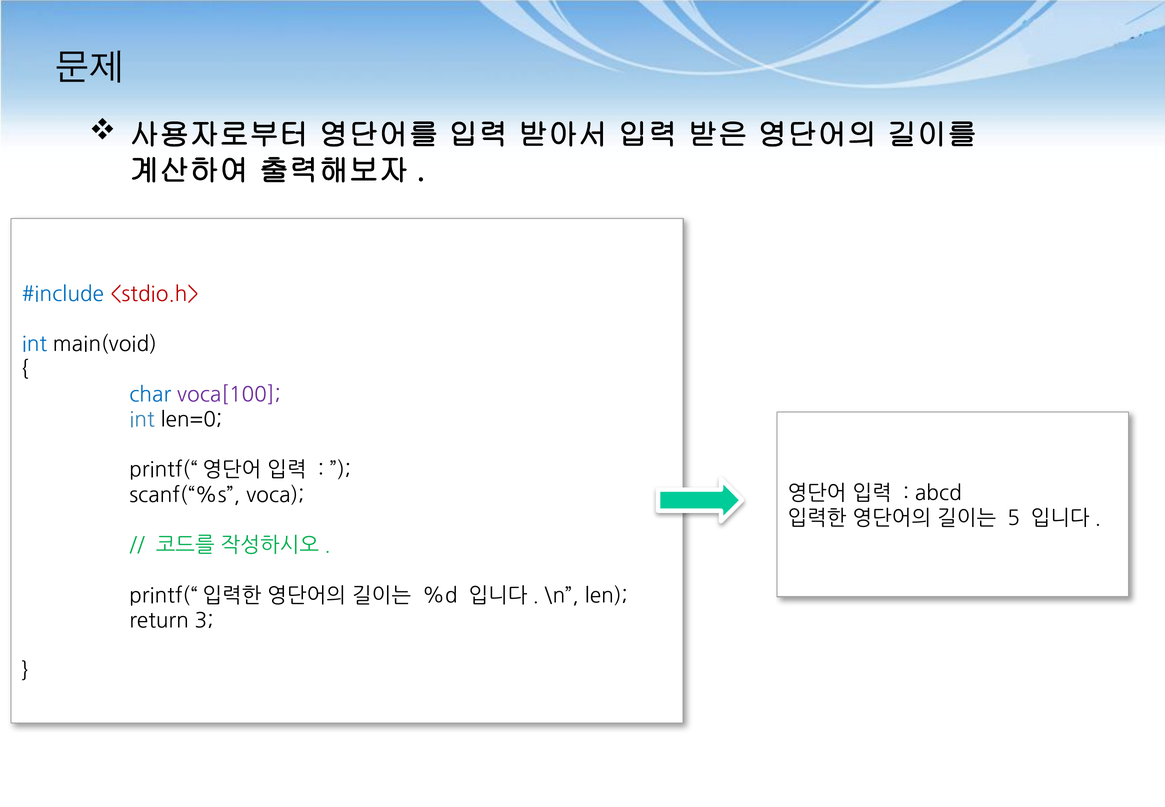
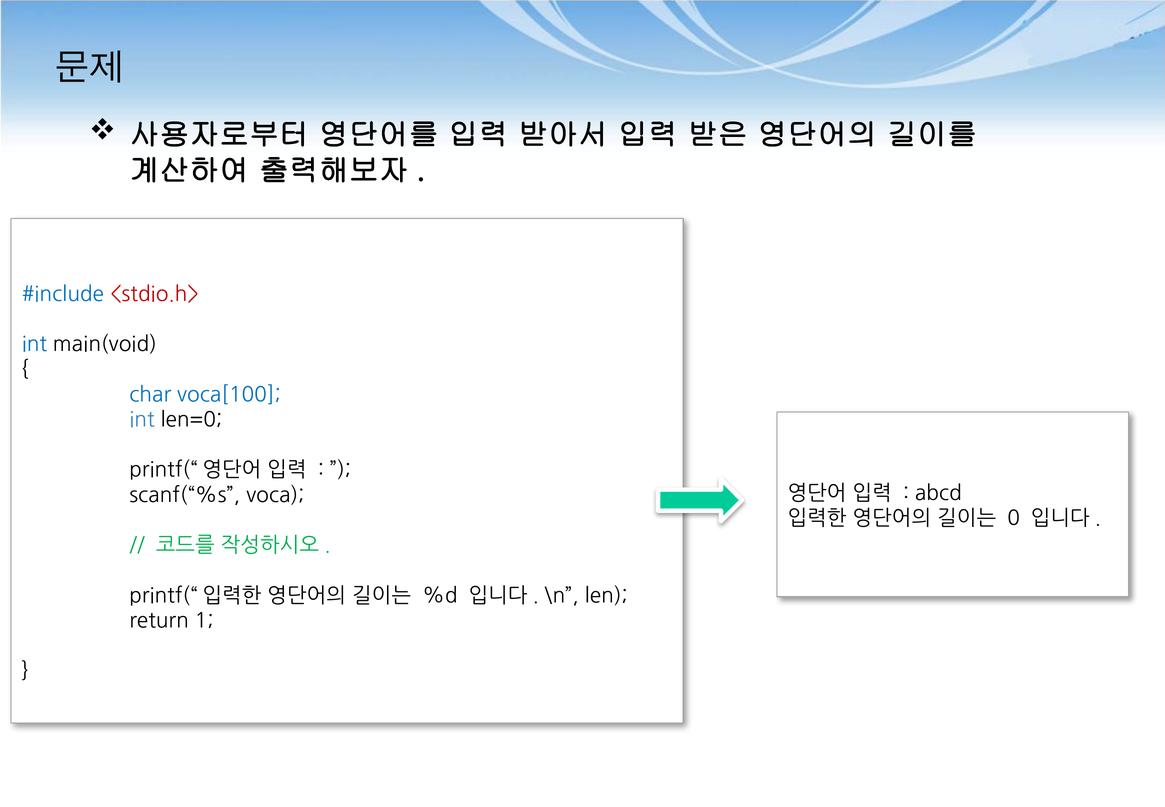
voca[100 colour: purple -> blue (229, 394)
5: 5 -> 0 (1014, 518)
3: 3 -> 1 (204, 620)
